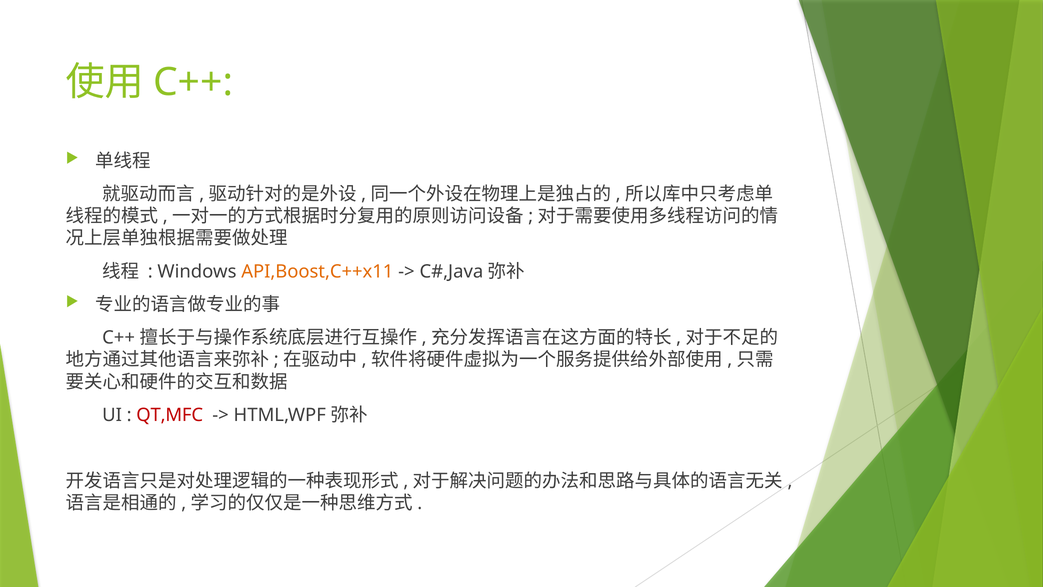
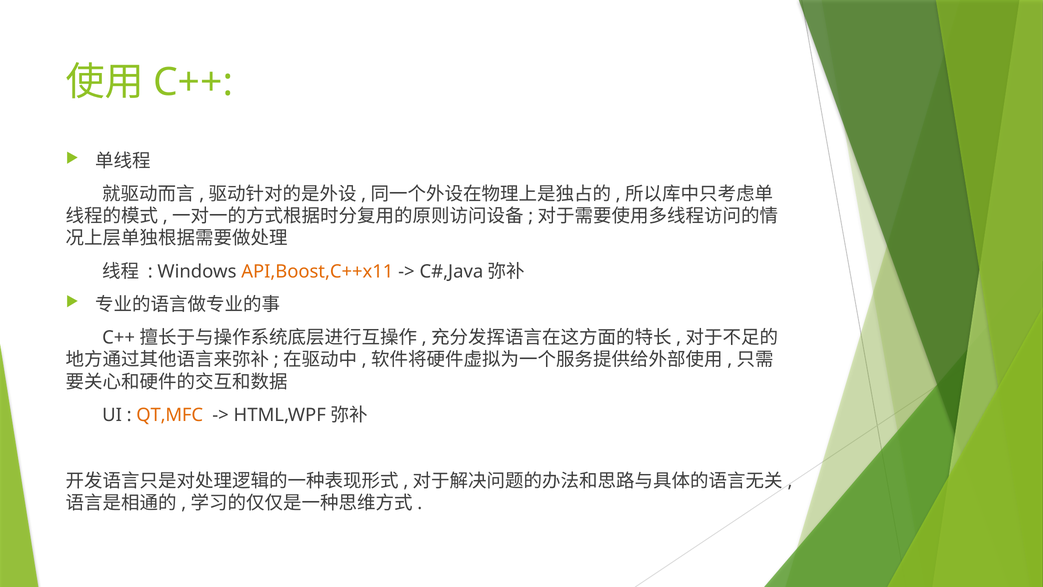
QT,MFC colour: red -> orange (170, 415)
